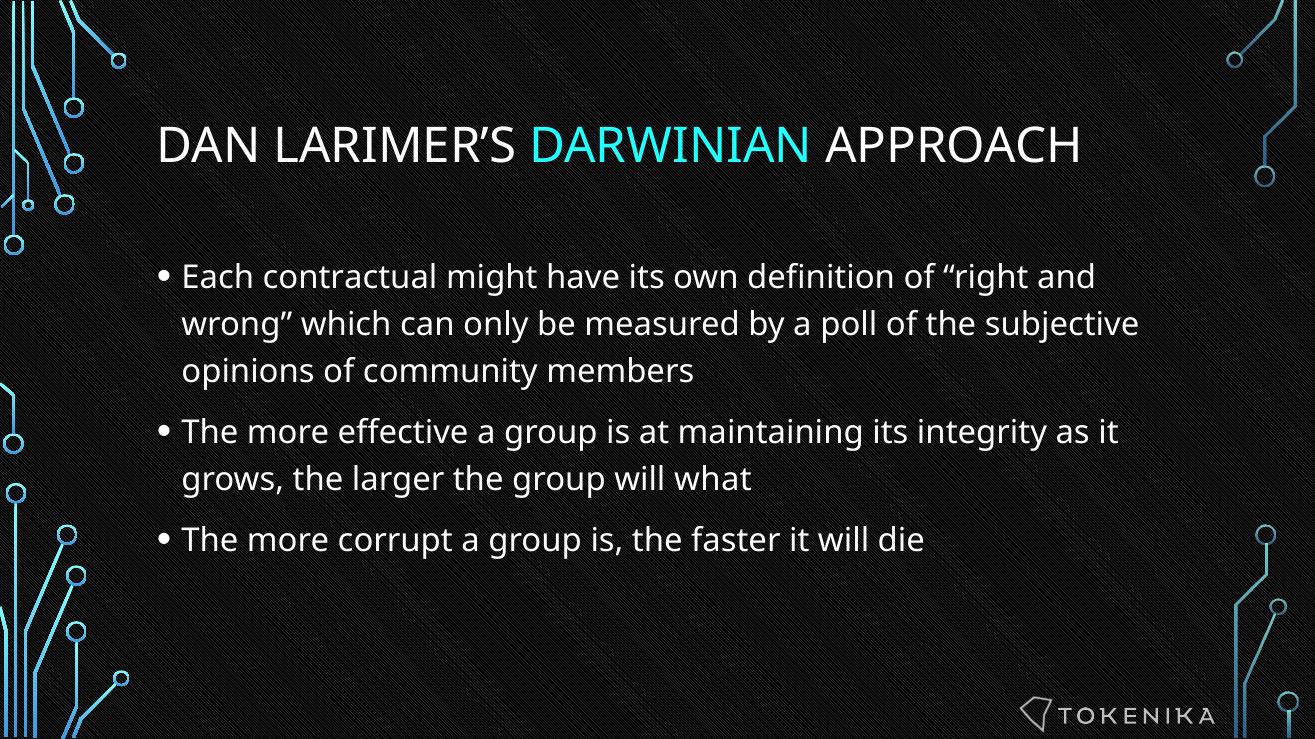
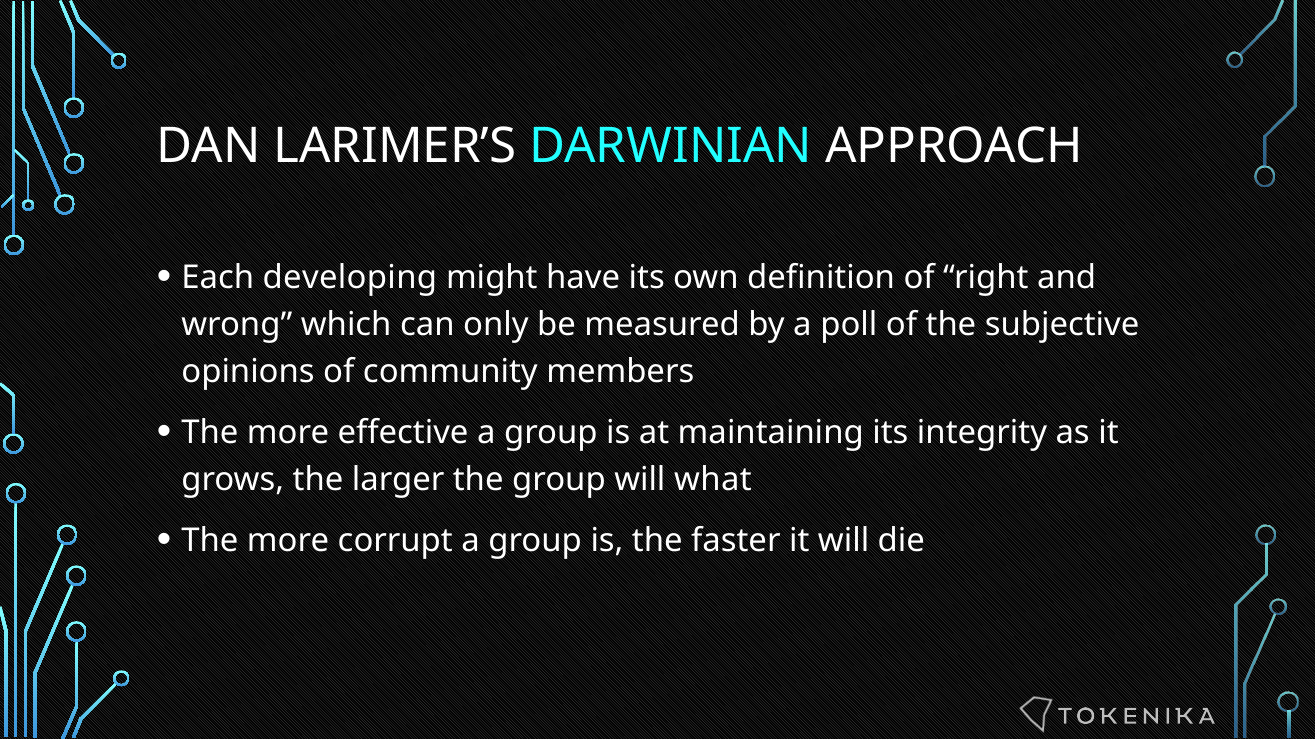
contractual: contractual -> developing (350, 277)
